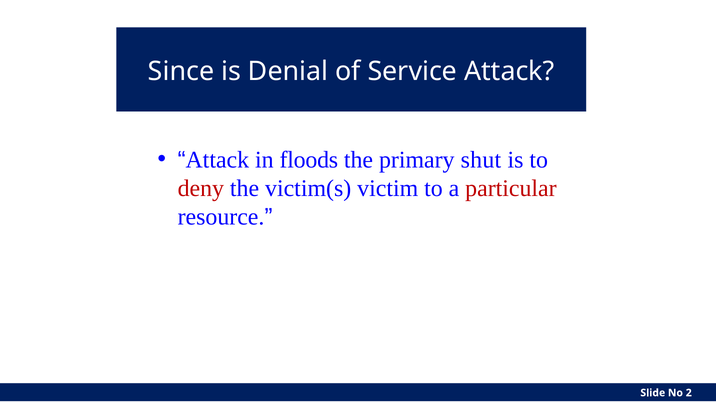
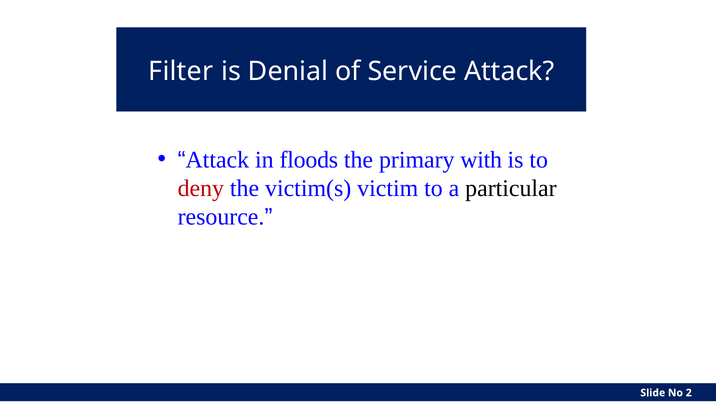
Since: Since -> Filter (181, 71)
shut: shut -> with (481, 160)
particular colour: red -> black (511, 188)
